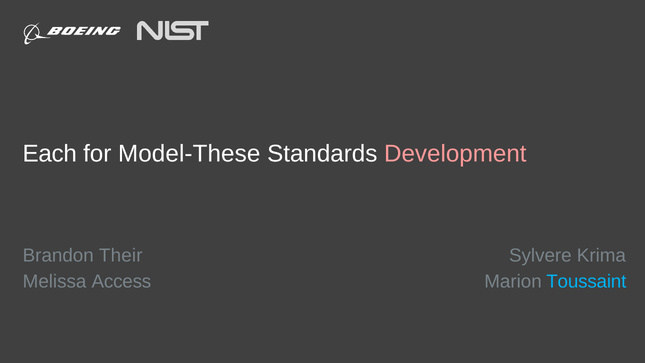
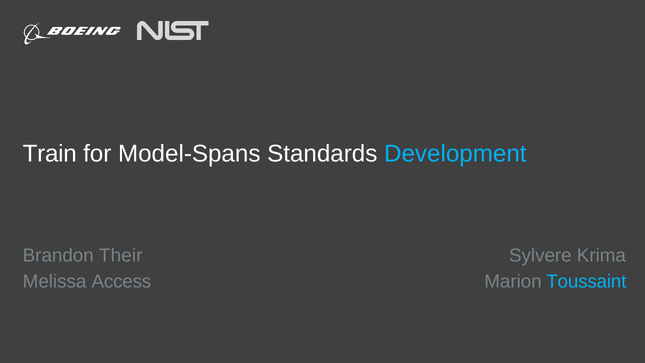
Each: Each -> Train (50, 154)
Model-These: Model-These -> Model-Spans (189, 154)
Development colour: pink -> light blue (455, 154)
